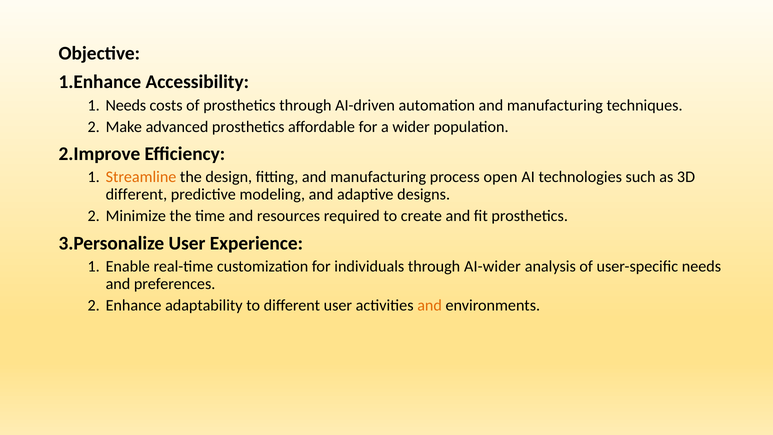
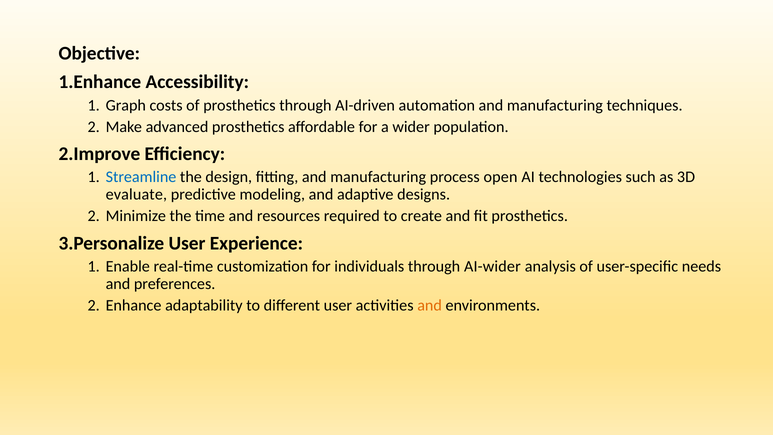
Needs: Needs -> Graph (126, 105)
Streamline colour: orange -> blue (141, 177)
different: different -> evaluate (136, 194)
